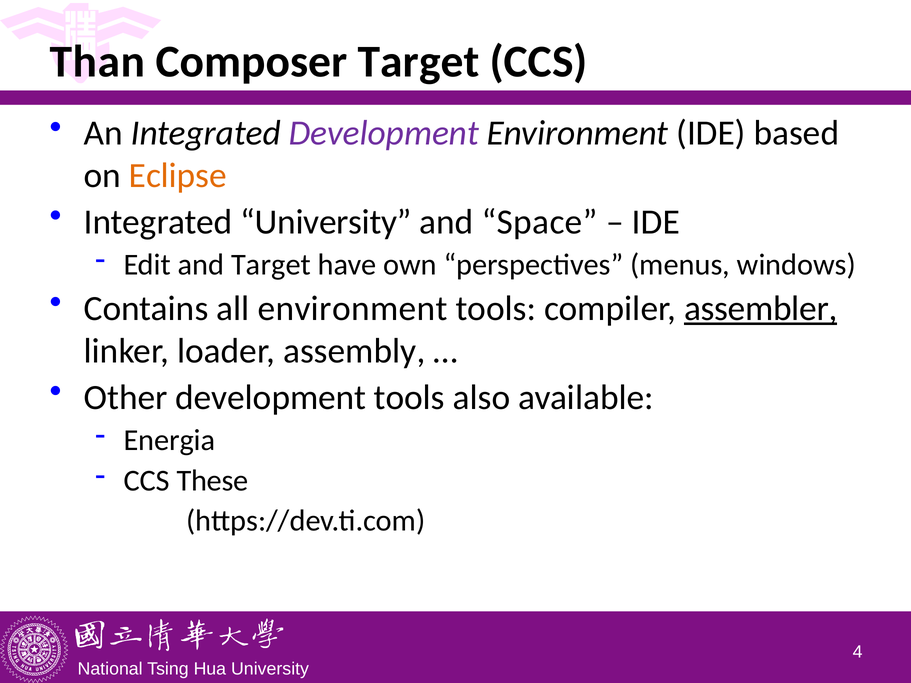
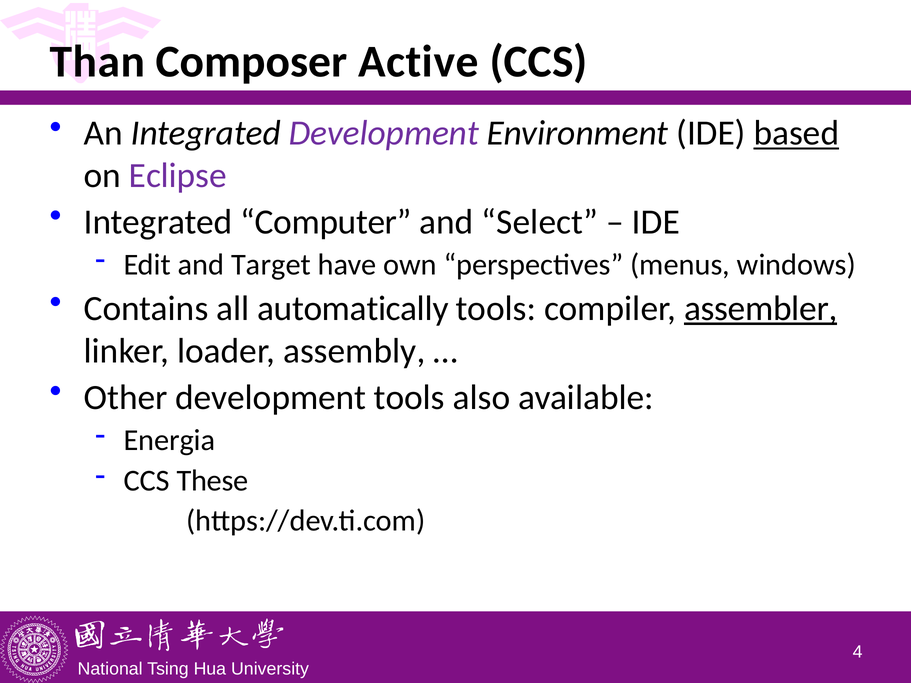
Composer Target: Target -> Active (418, 62)
based underline: none -> present (796, 133)
Eclipse colour: orange -> purple (178, 176)
Integrated University: University -> Computer (326, 222)
Space: Space -> Select (540, 222)
all environment: environment -> automatically (353, 309)
